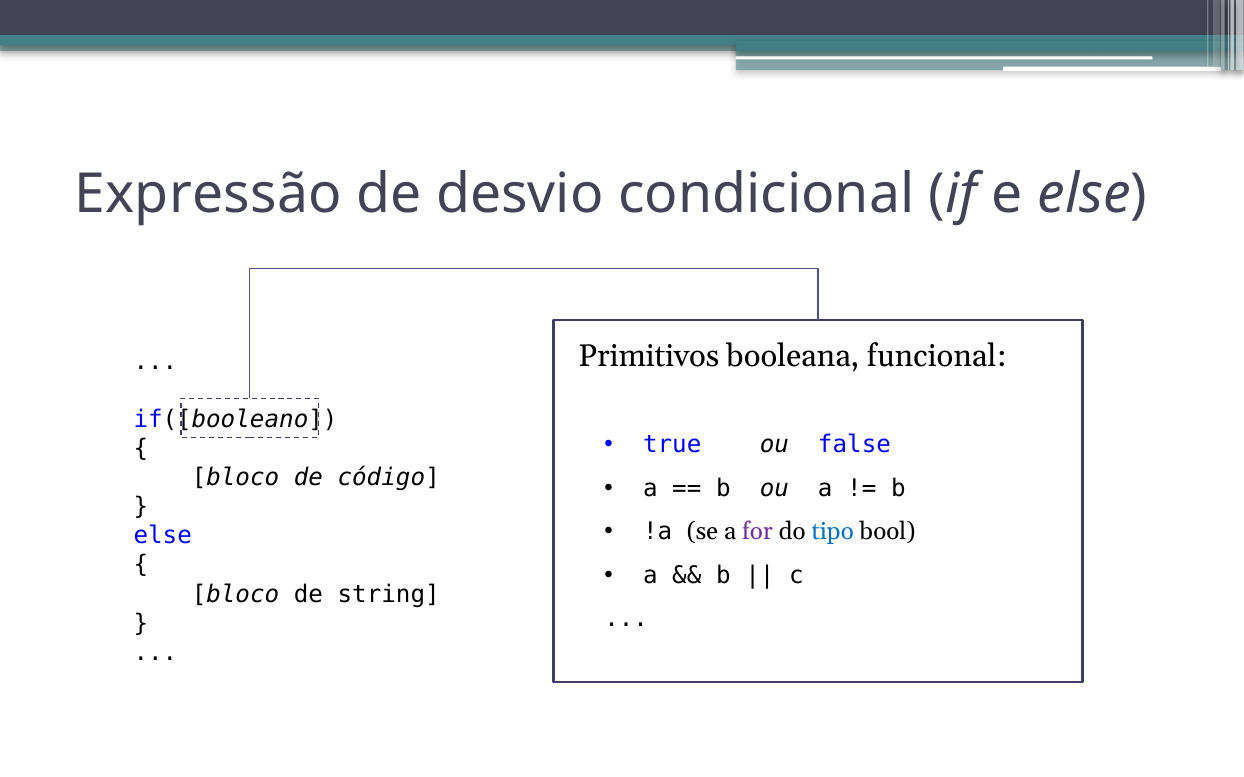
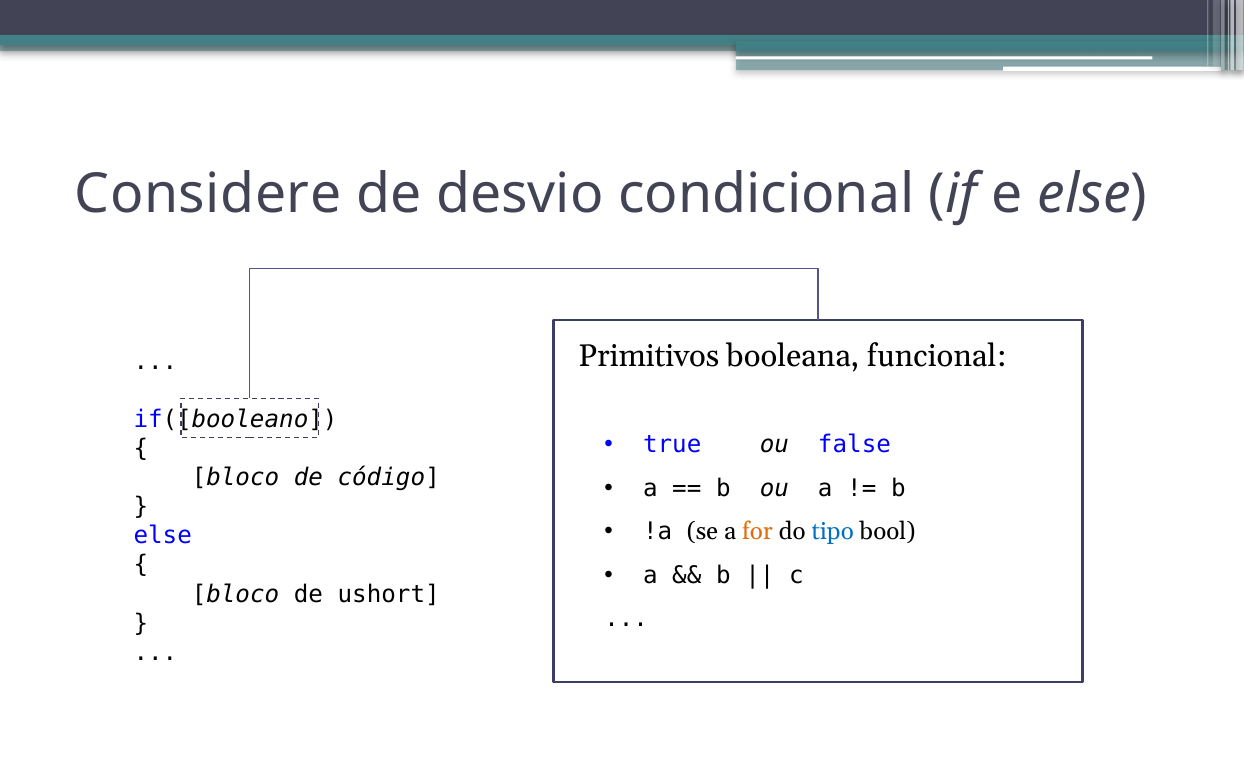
Expressão: Expressão -> Considere (208, 194)
for colour: purple -> orange (757, 532)
string: string -> ushort (389, 594)
